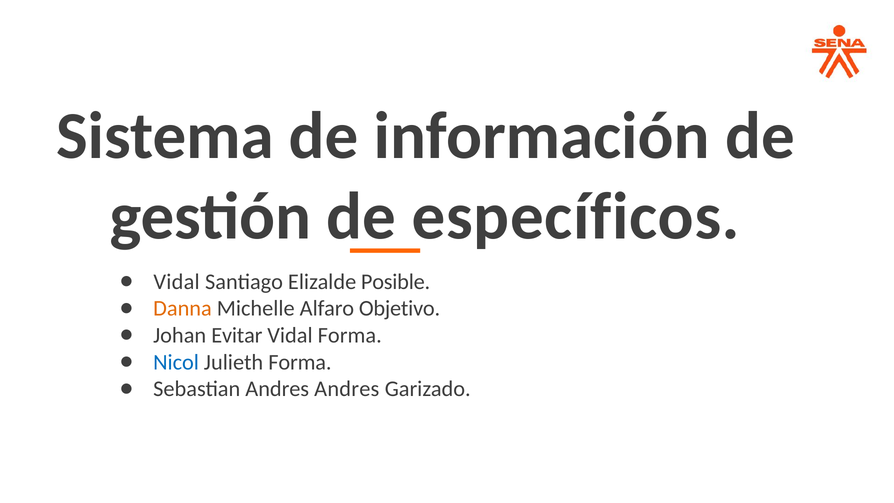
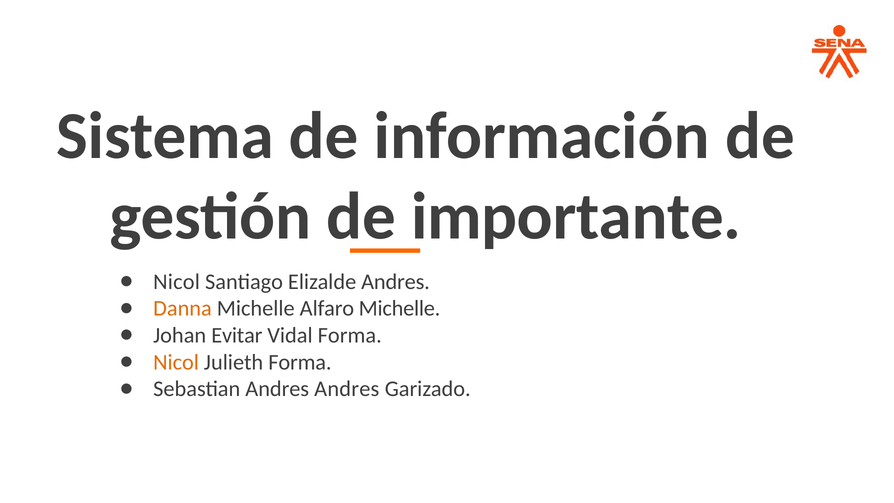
específicos: específicos -> importante (576, 217)
Vidal: Vidal -> Nicol (177, 282)
Elizalde Posible: Posible -> Andres (396, 282)
Alfaro Objetivo: Objetivo -> Michelle (400, 308)
Nicol colour: blue -> orange (176, 362)
